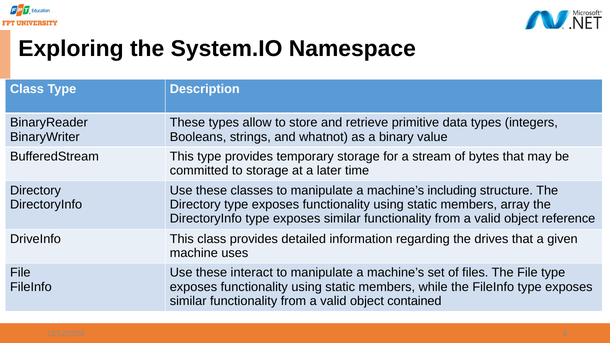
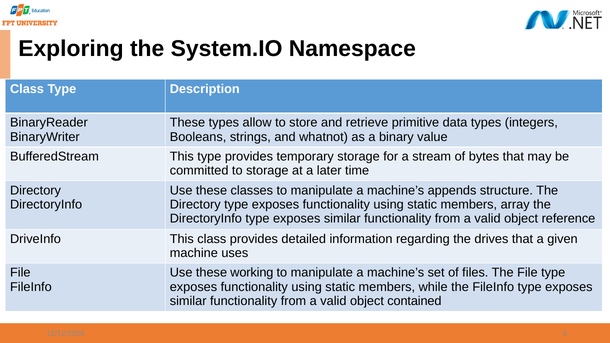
including: including -> appends (452, 191)
interact: interact -> working (252, 273)
